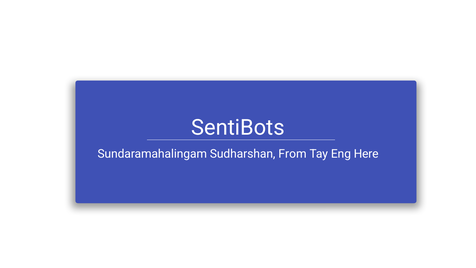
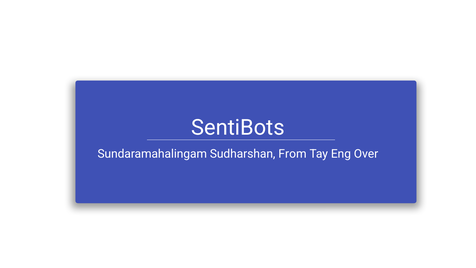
Here: Here -> Over (366, 154)
